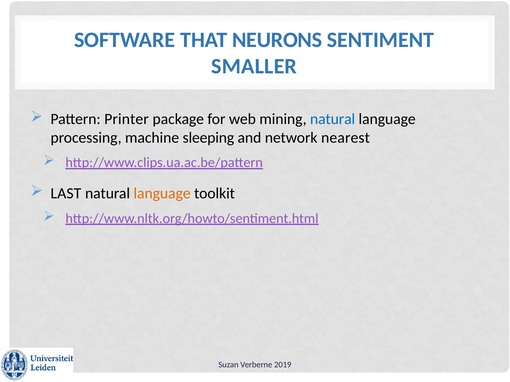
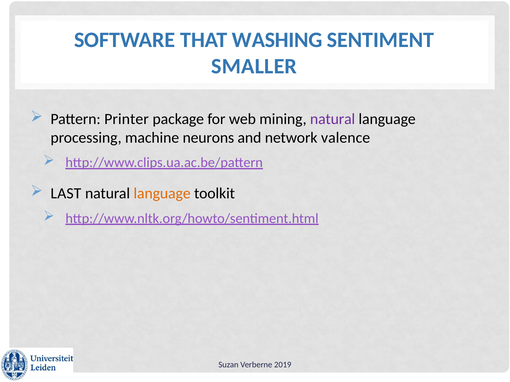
NEURONS: NEURONS -> WASHING (277, 40)
natural colour: blue -> purple (333, 119)
sleeping: sleeping -> neurons (208, 138)
nearest: nearest -> valence (346, 138)
